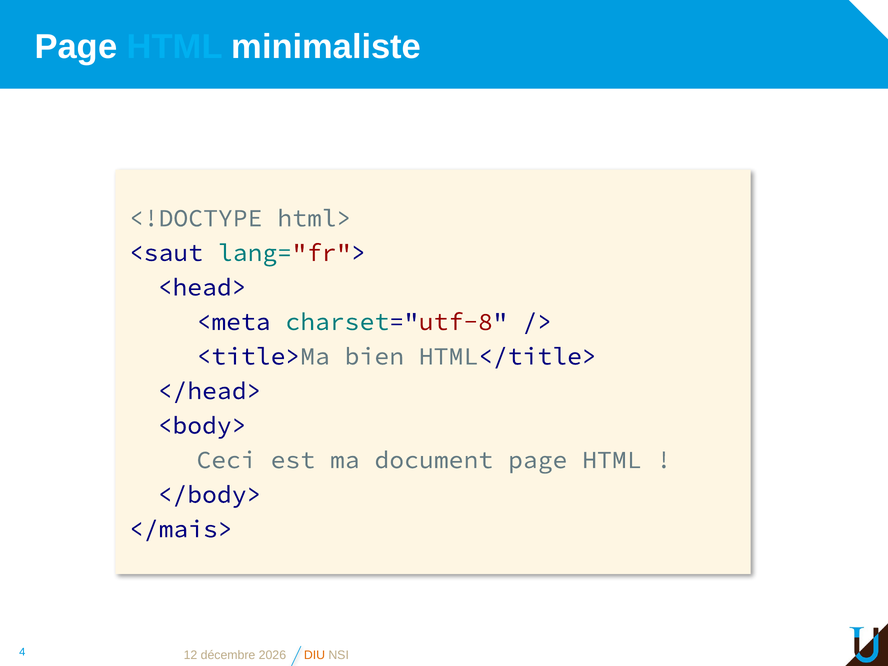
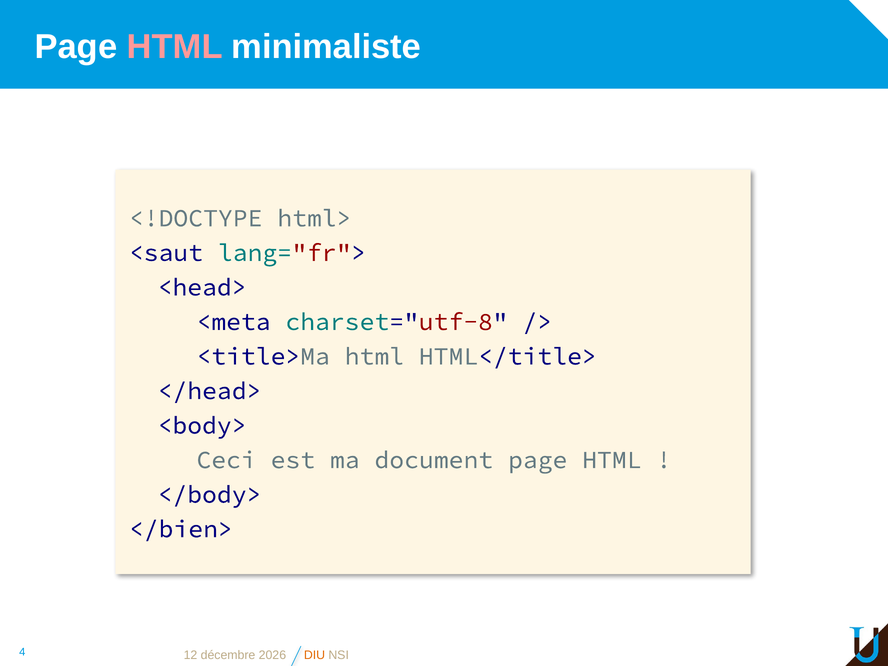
HTML colour: light blue -> pink (175, 47)
<title>Ma bien: bien -> html (374, 356)
</mais>: </mais> -> </bien> (181, 529)
